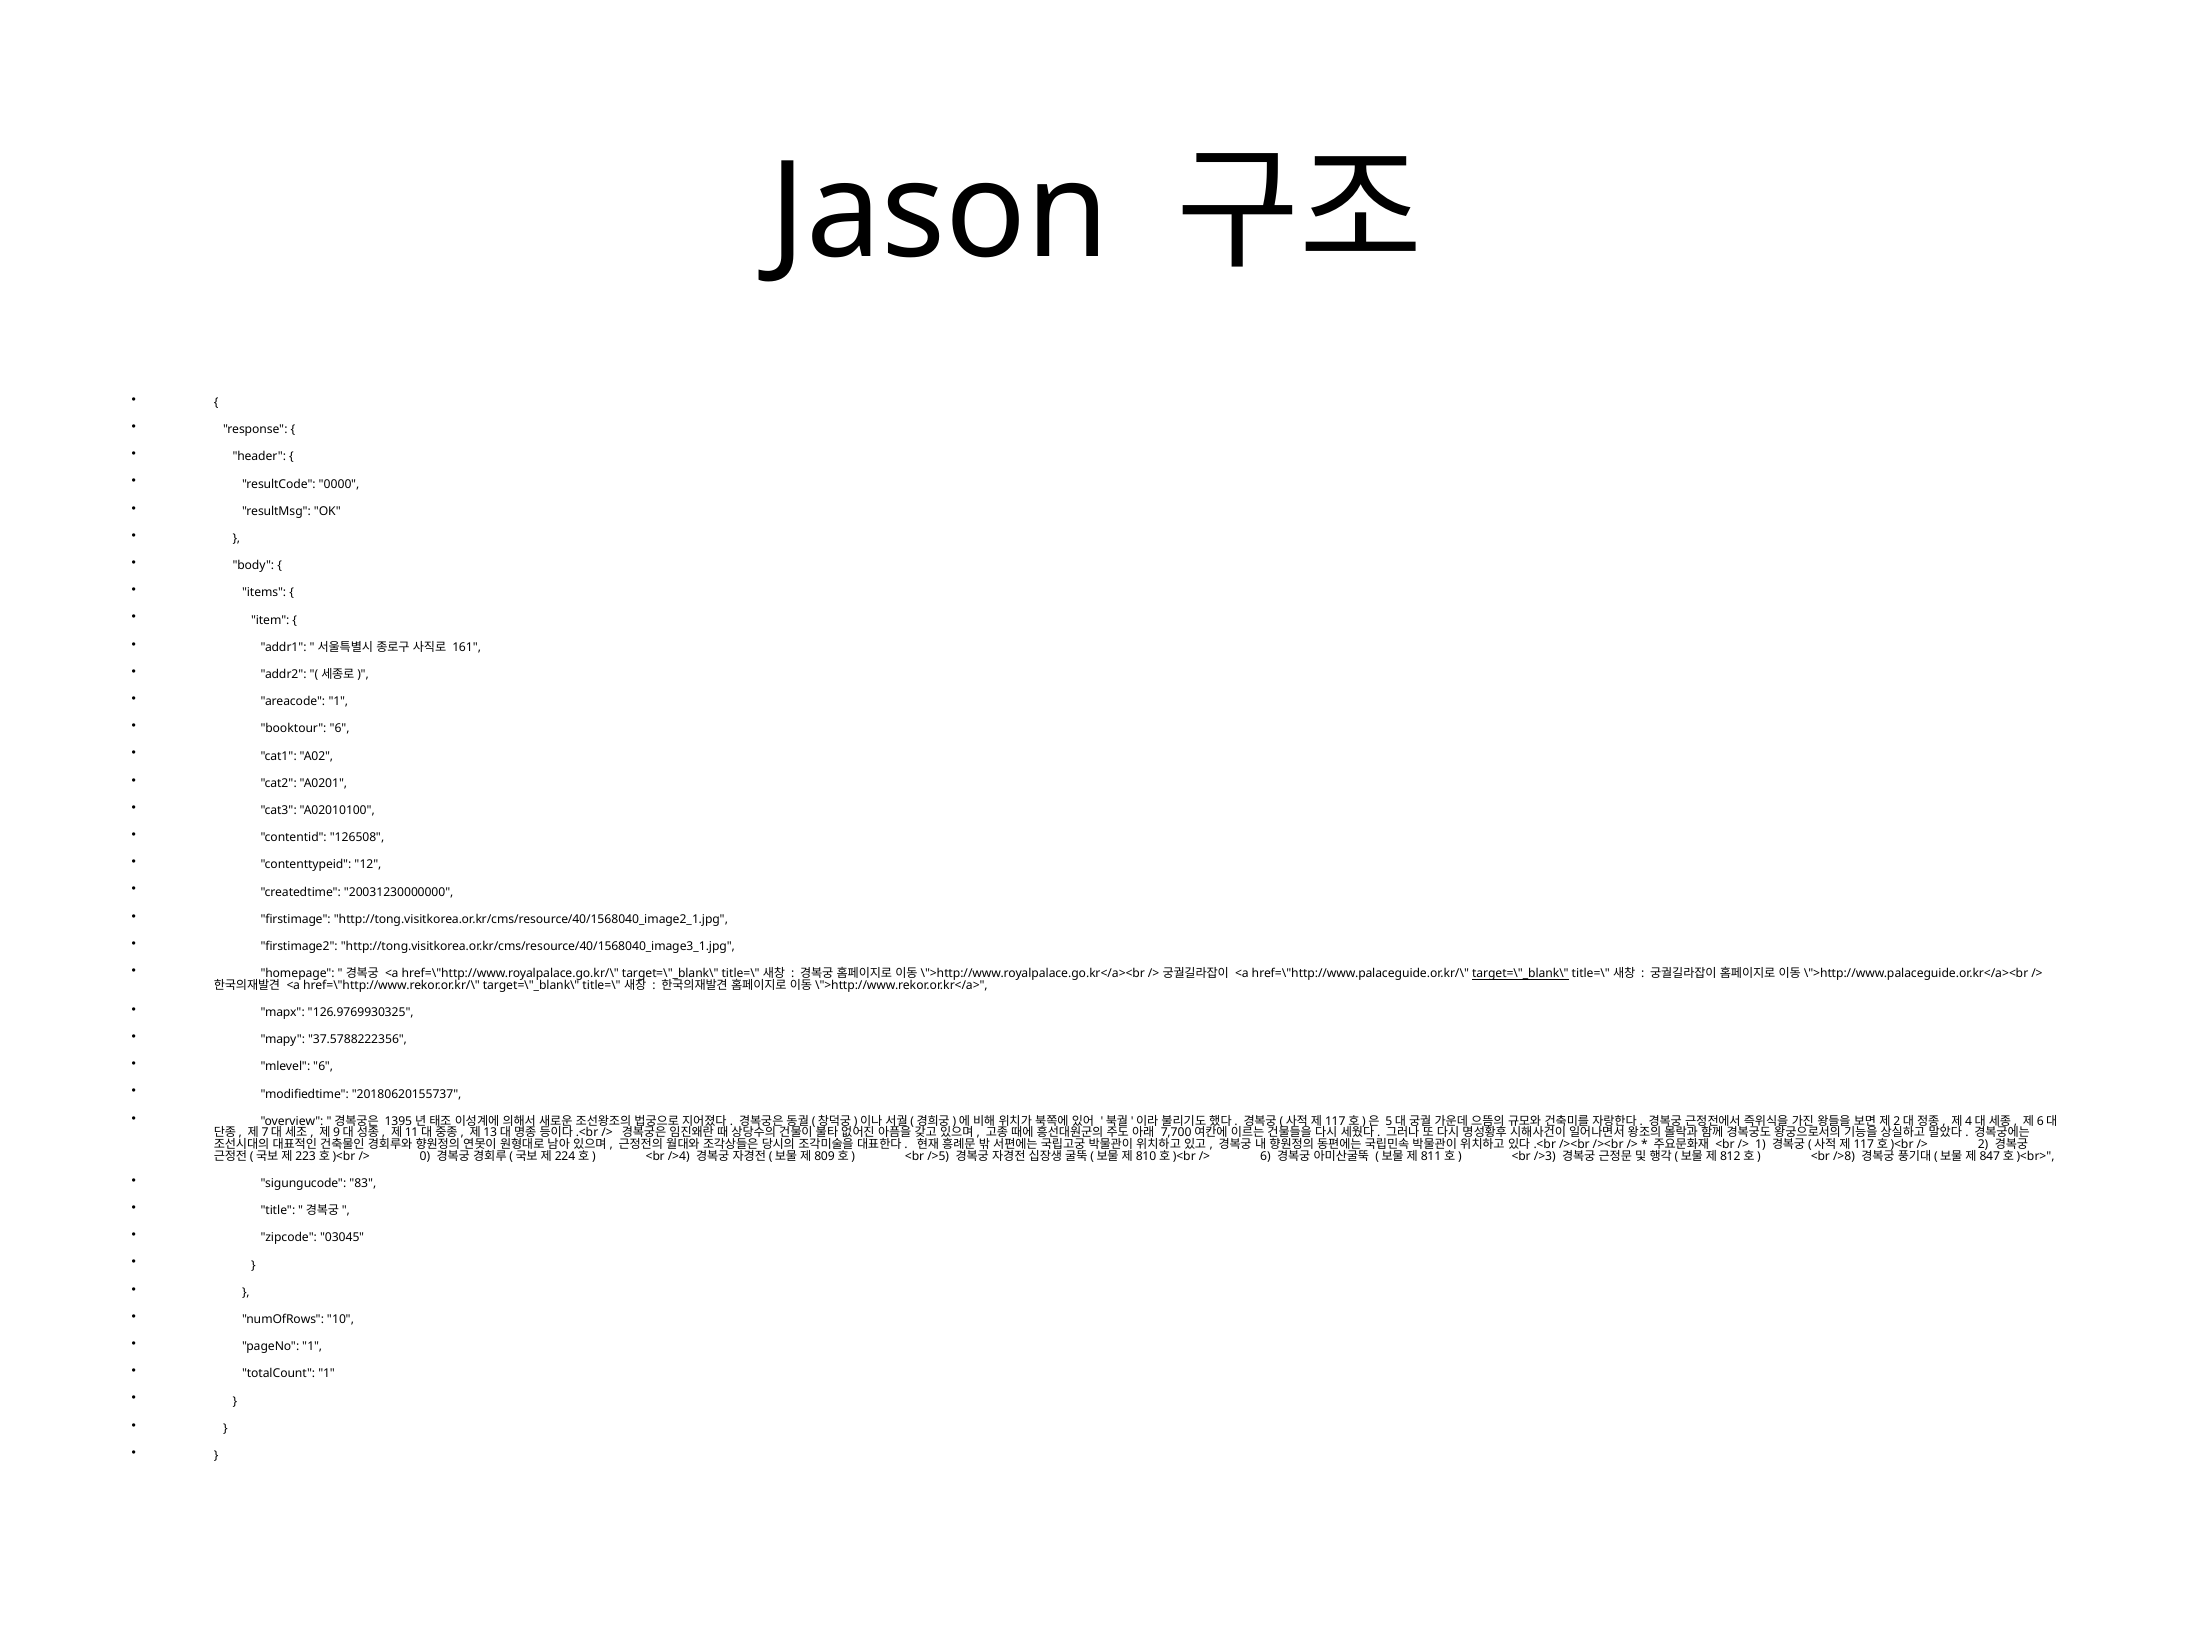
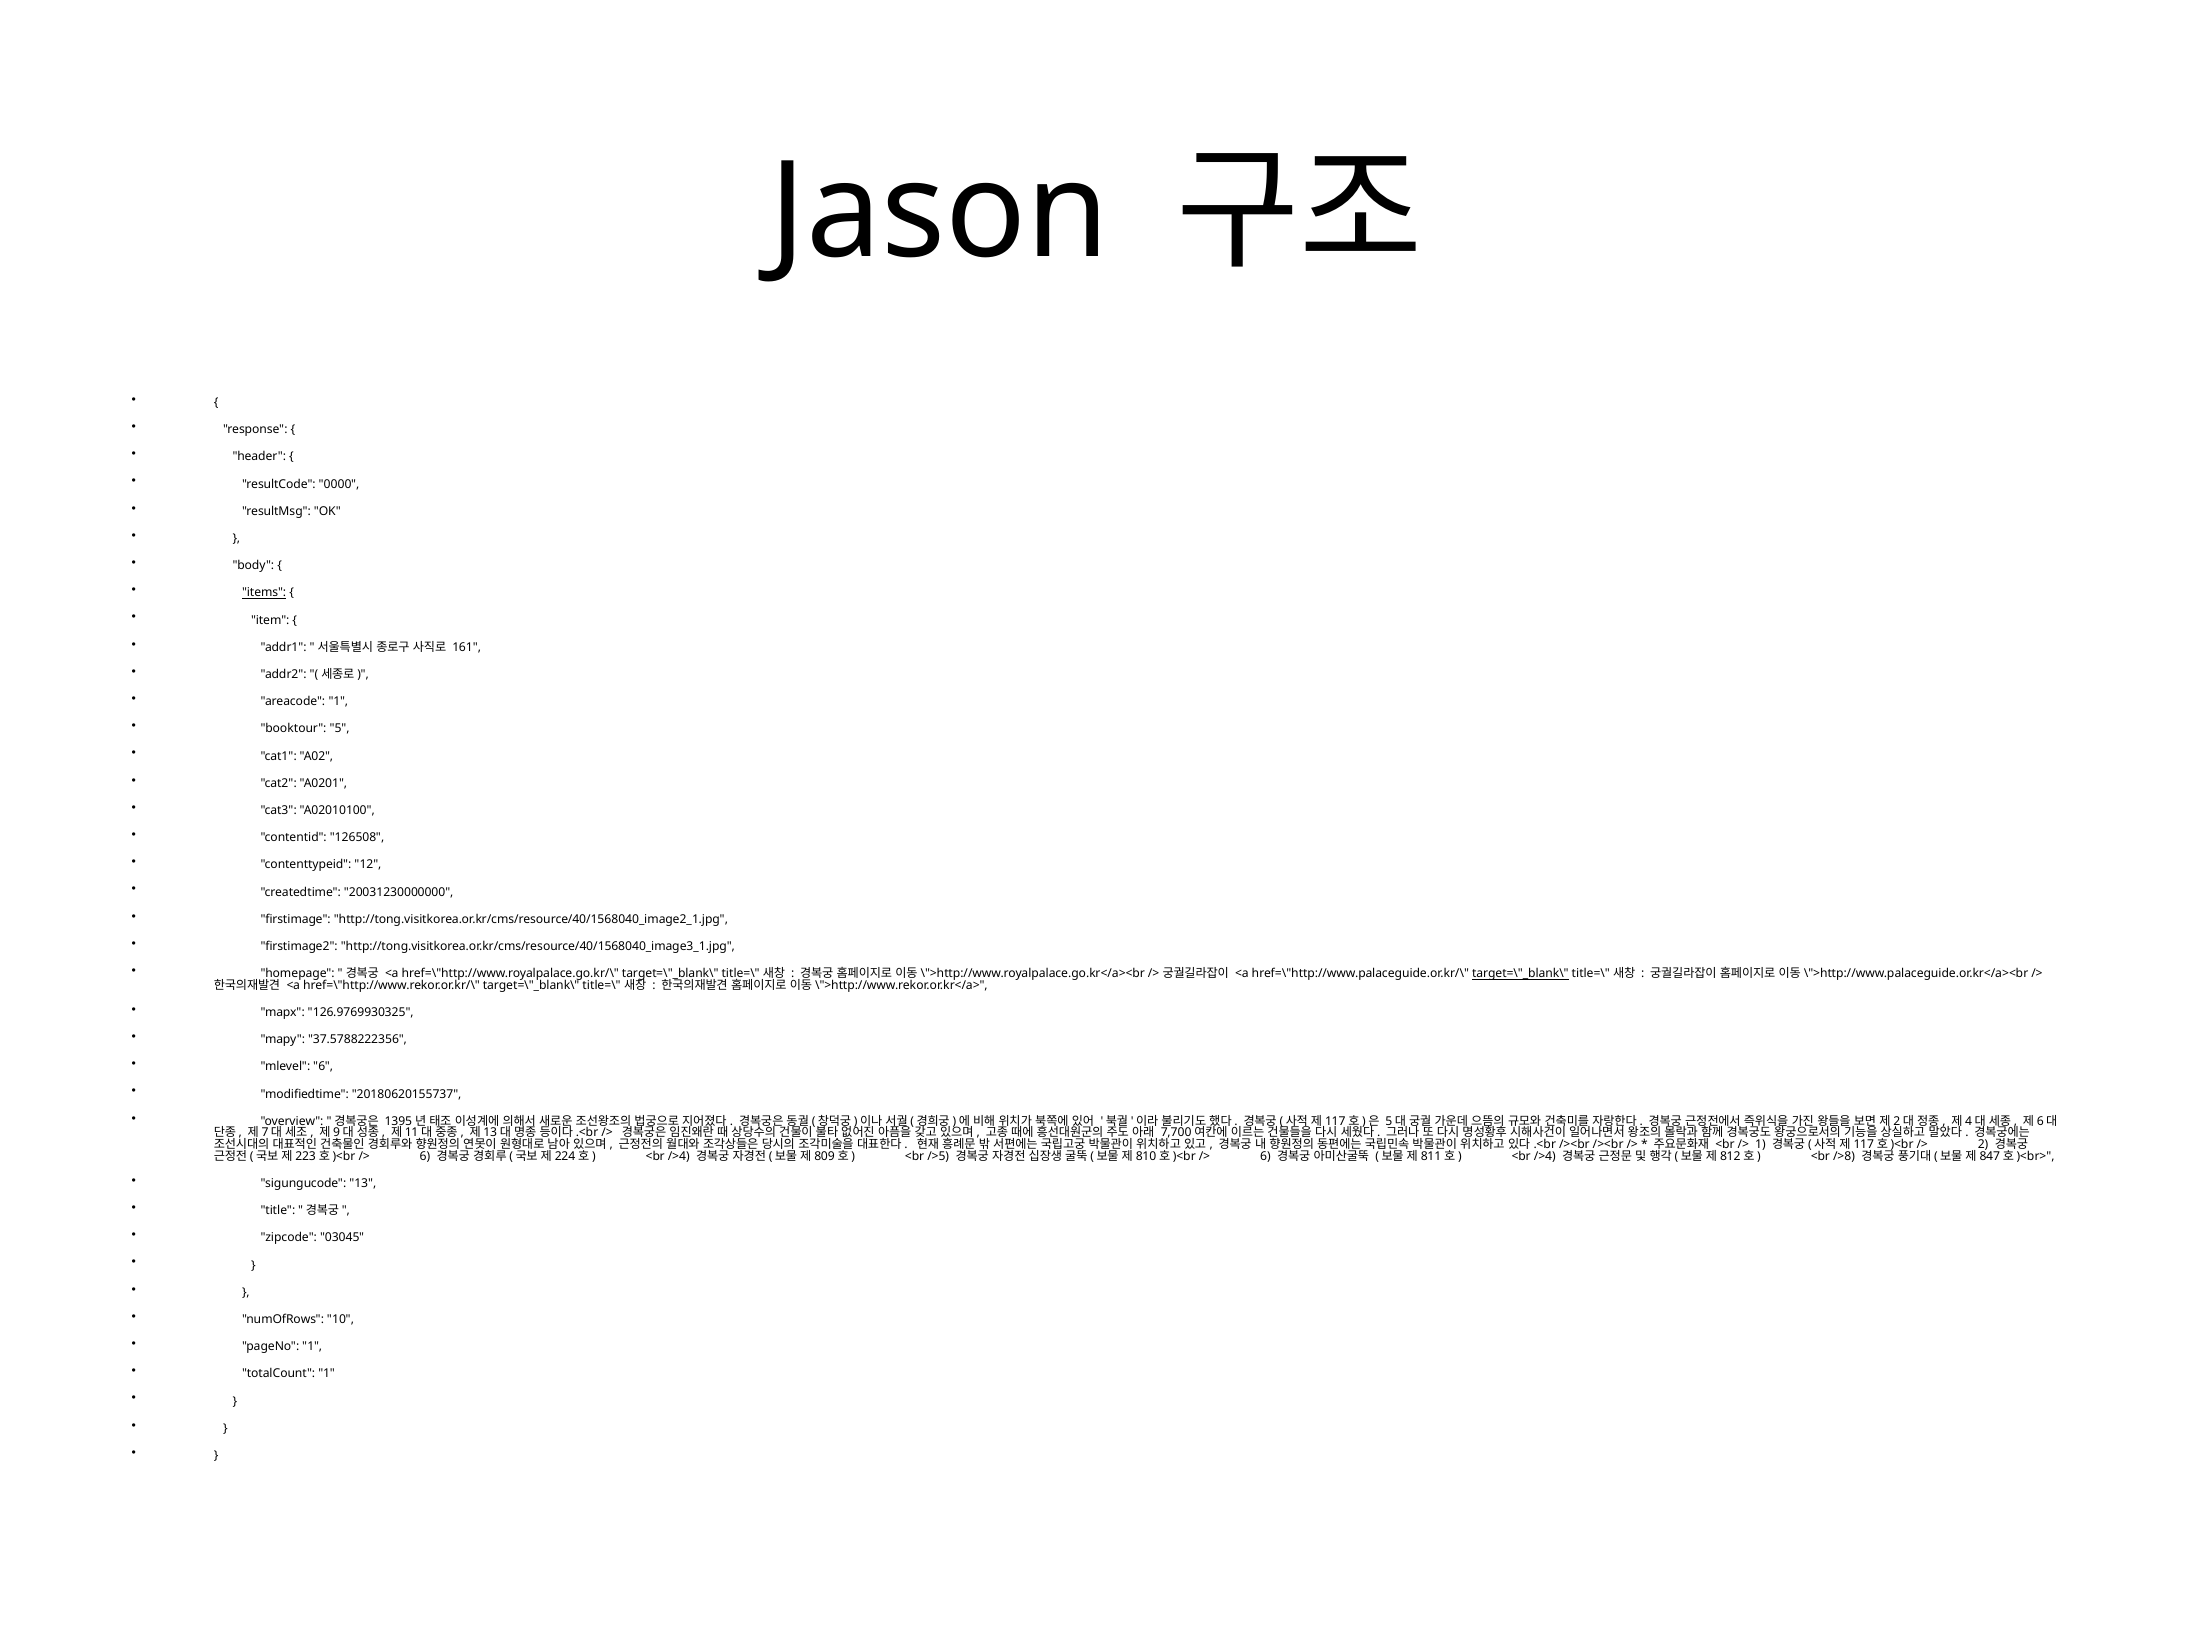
items underline: none -> present (264, 593)
booktour 6: 6 -> 5 (340, 729)
0: 0 -> 6 (425, 1156)
/>3: />3 -> />4 (1545, 1156)
83: 83 -> 13 (363, 1183)
